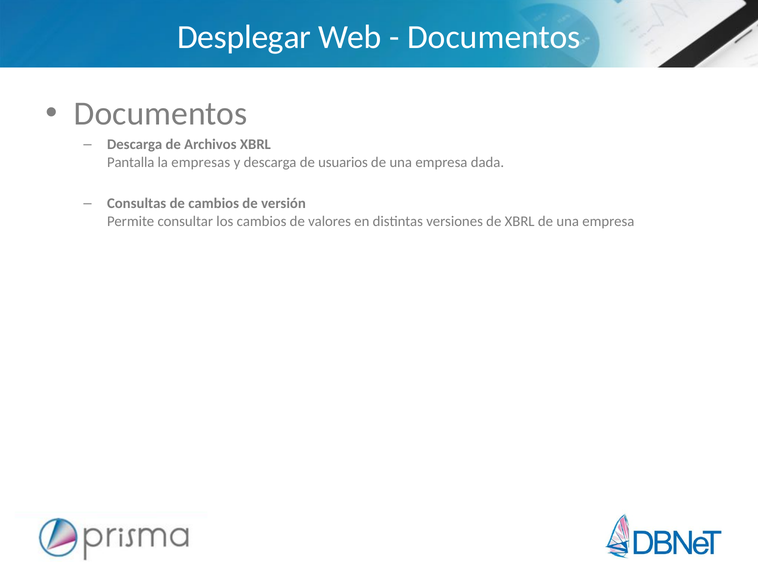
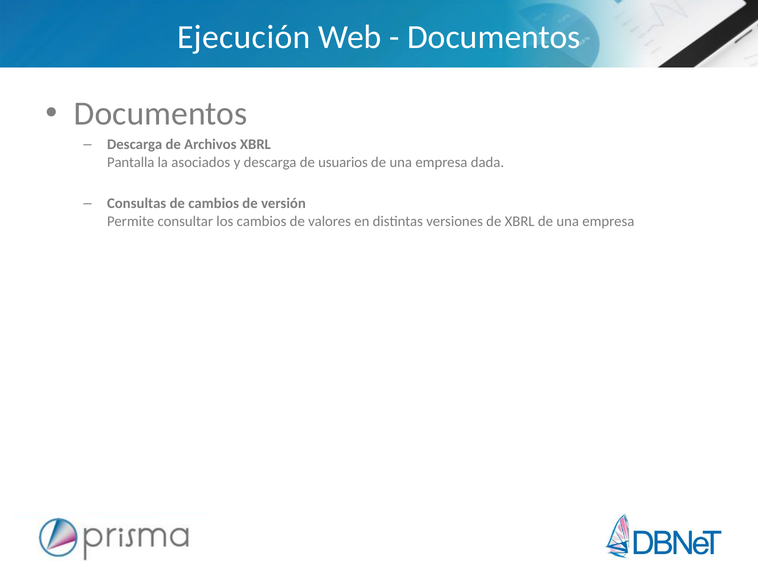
Desplegar: Desplegar -> Ejecución (244, 37)
empresas: empresas -> asociados (201, 162)
